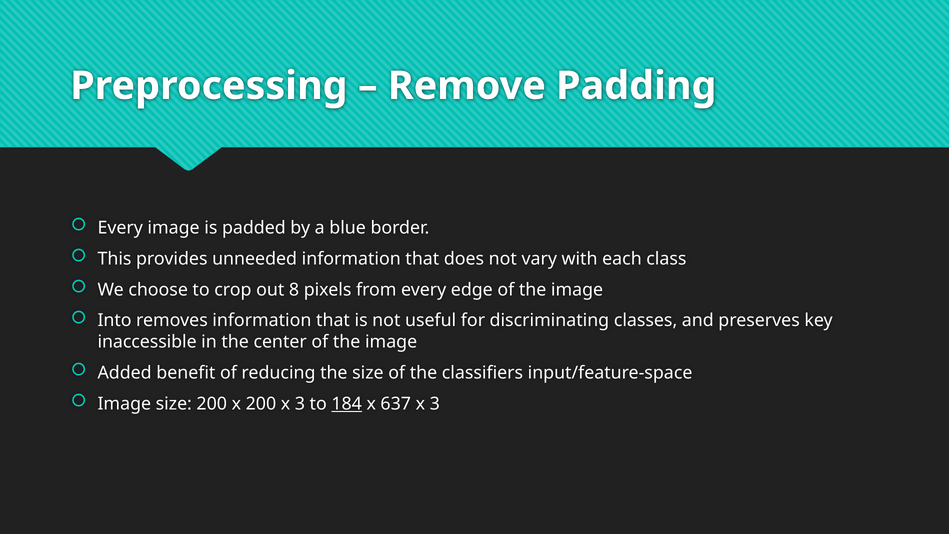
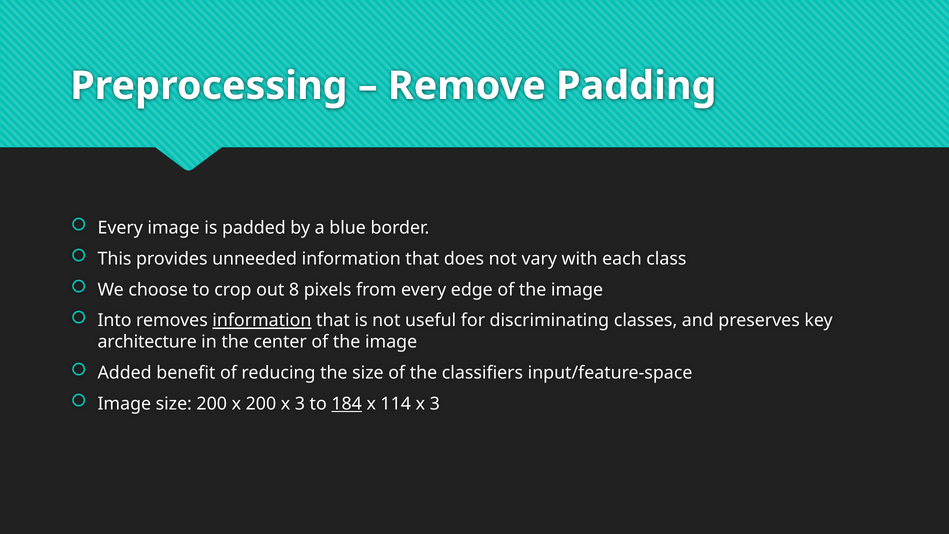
information underline: none -> present (262, 320)
inaccessible: inaccessible -> architecture (147, 342)
637: 637 -> 114 (396, 404)
